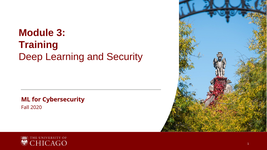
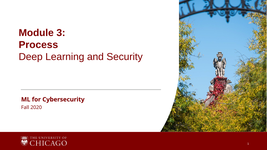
Training: Training -> Process (38, 45)
